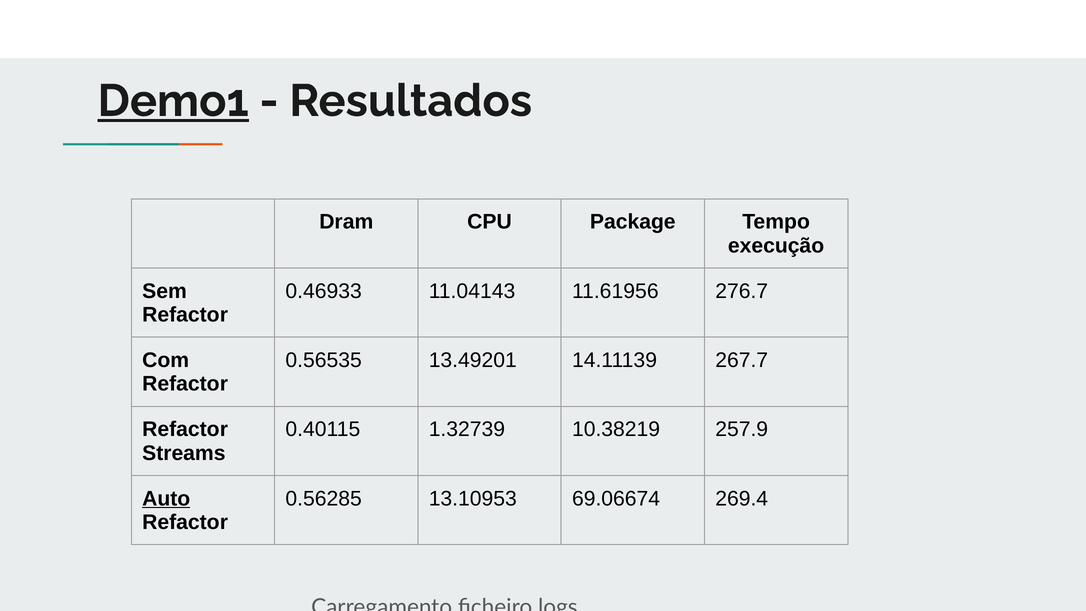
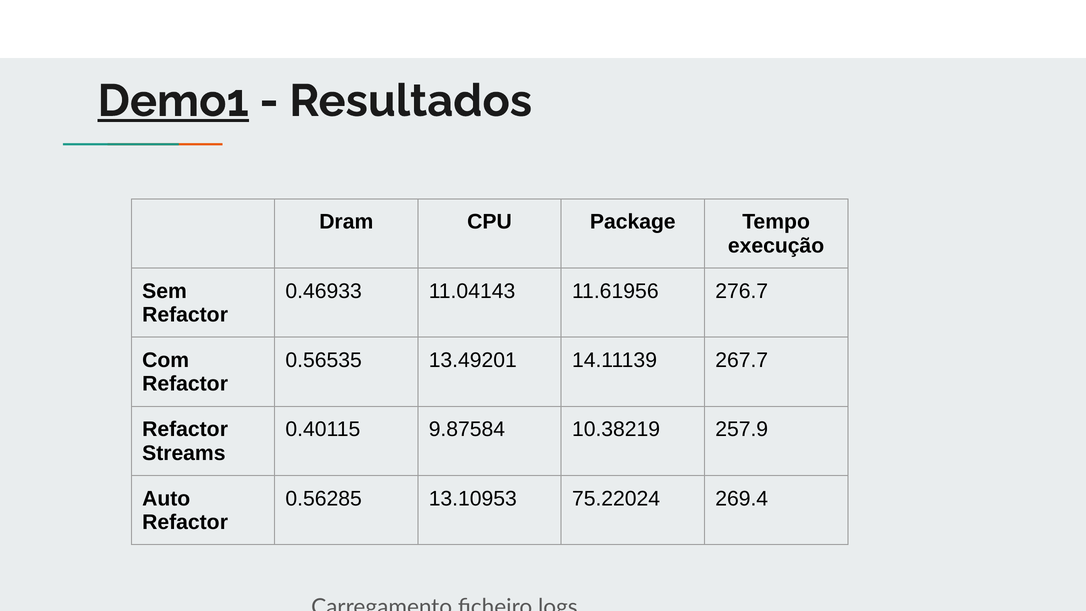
1.32739: 1.32739 -> 9.87584 (467, 429)
Auto underline: present -> none (166, 498)
69.06674: 69.06674 -> 75.22024 (616, 498)
